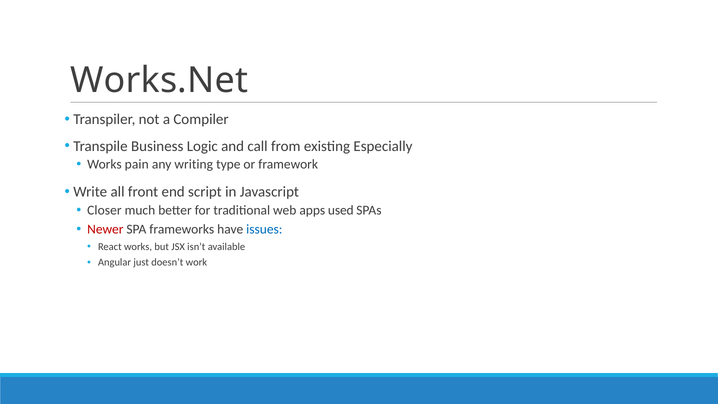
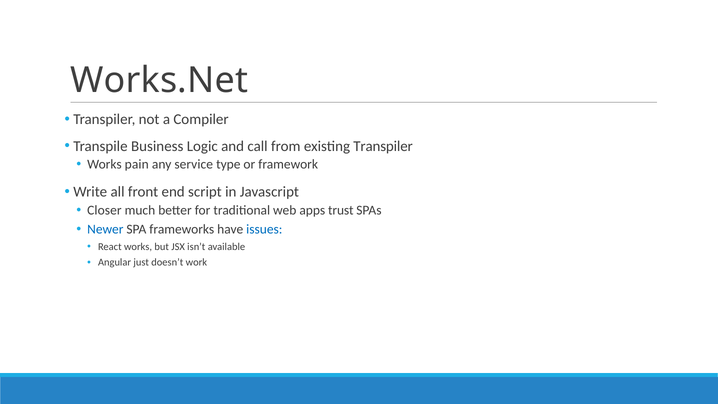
existing Especially: Especially -> Transpiler (383, 146)
writing: writing -> service (194, 164)
used: used -> trust (341, 210)
Newer colour: red -> blue (105, 229)
